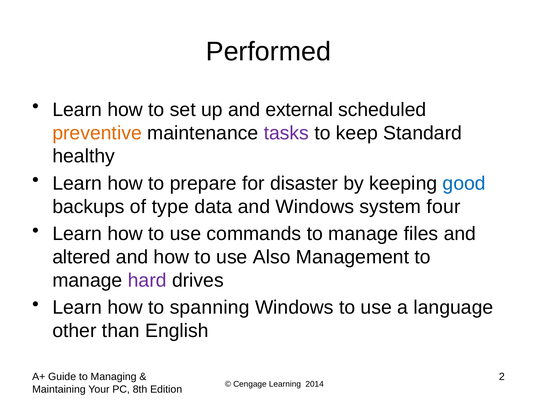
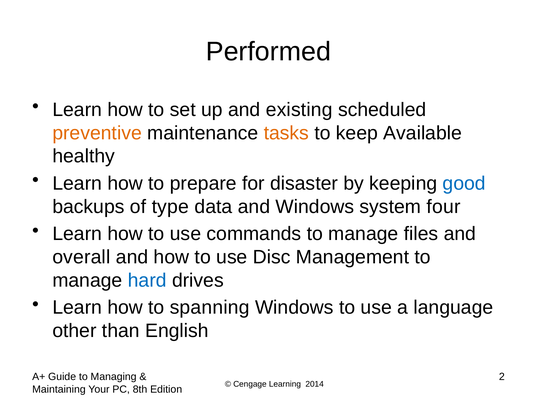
external: external -> existing (299, 110)
tasks colour: purple -> orange (286, 133)
Standard: Standard -> Available (423, 133)
altered: altered -> overall (81, 257)
Also: Also -> Disc (272, 257)
hard colour: purple -> blue (147, 280)
